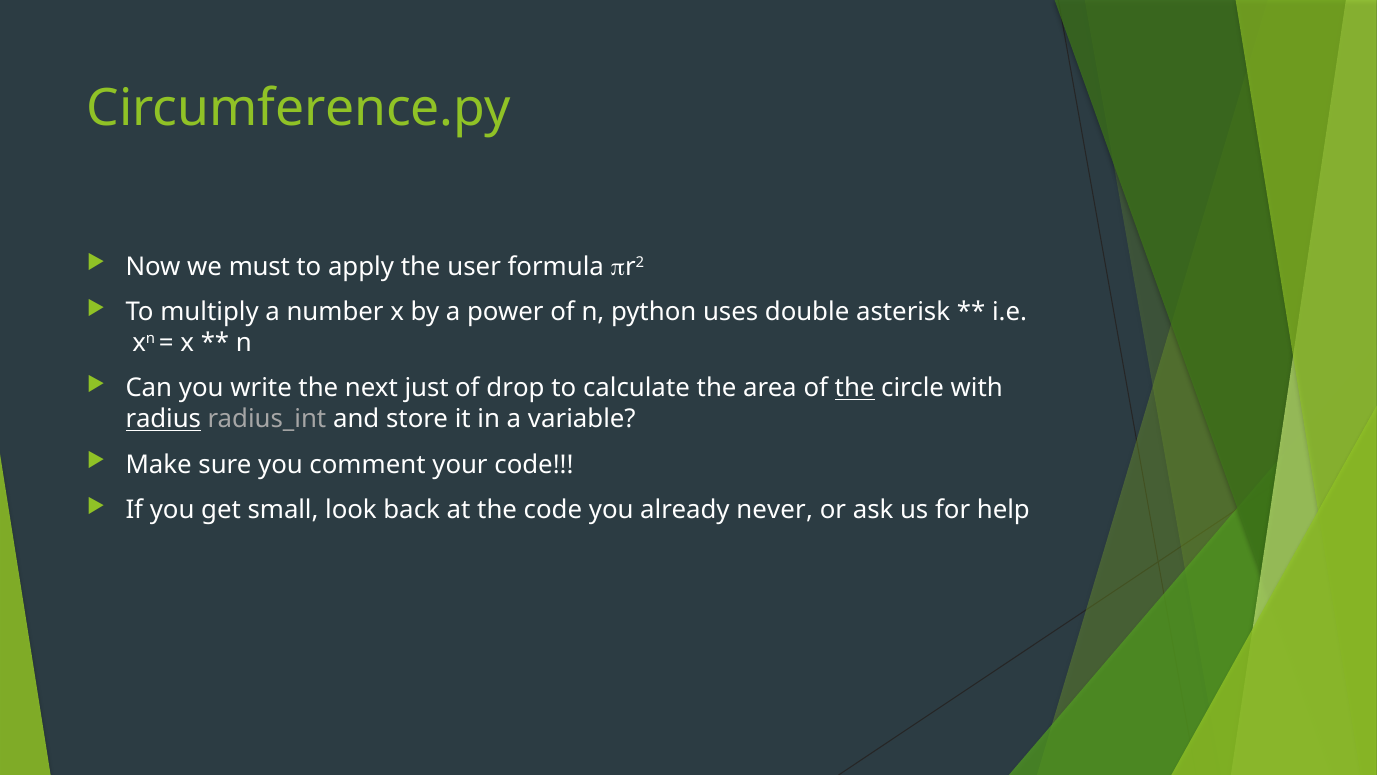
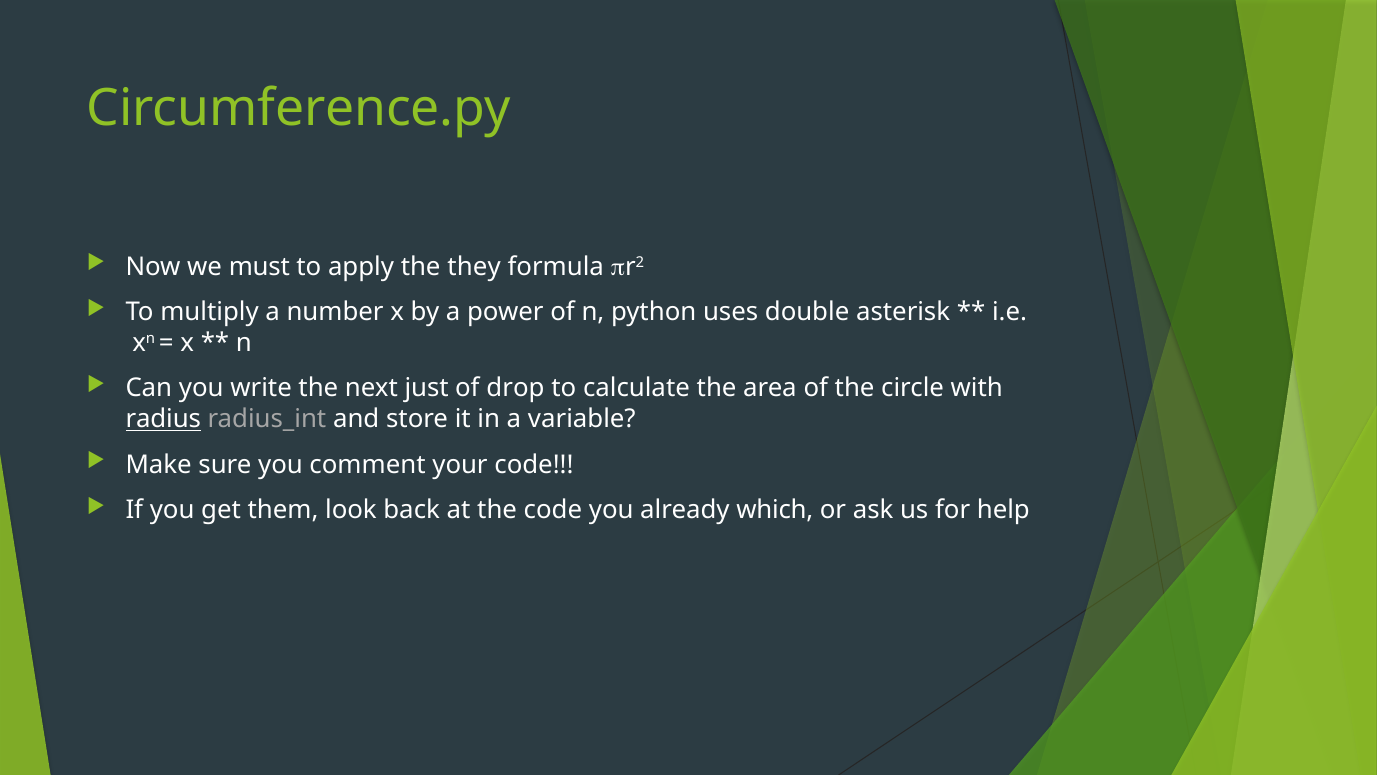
user: user -> they (474, 266)
the underline: present -> none (855, 388)
small: small -> them (283, 510)
never: never -> which (775, 510)
